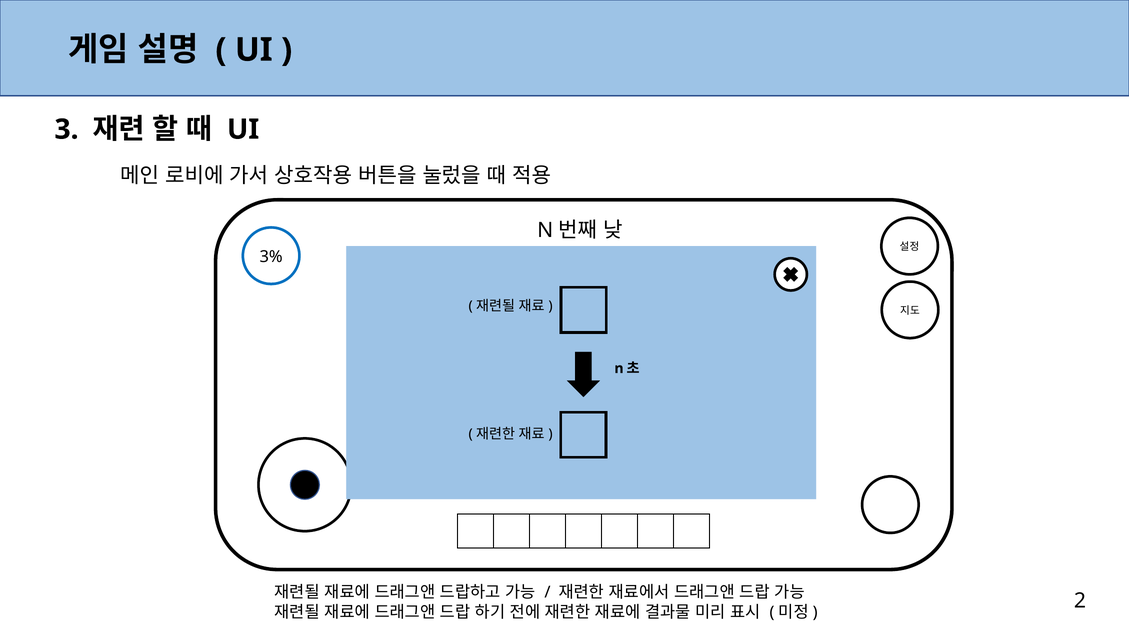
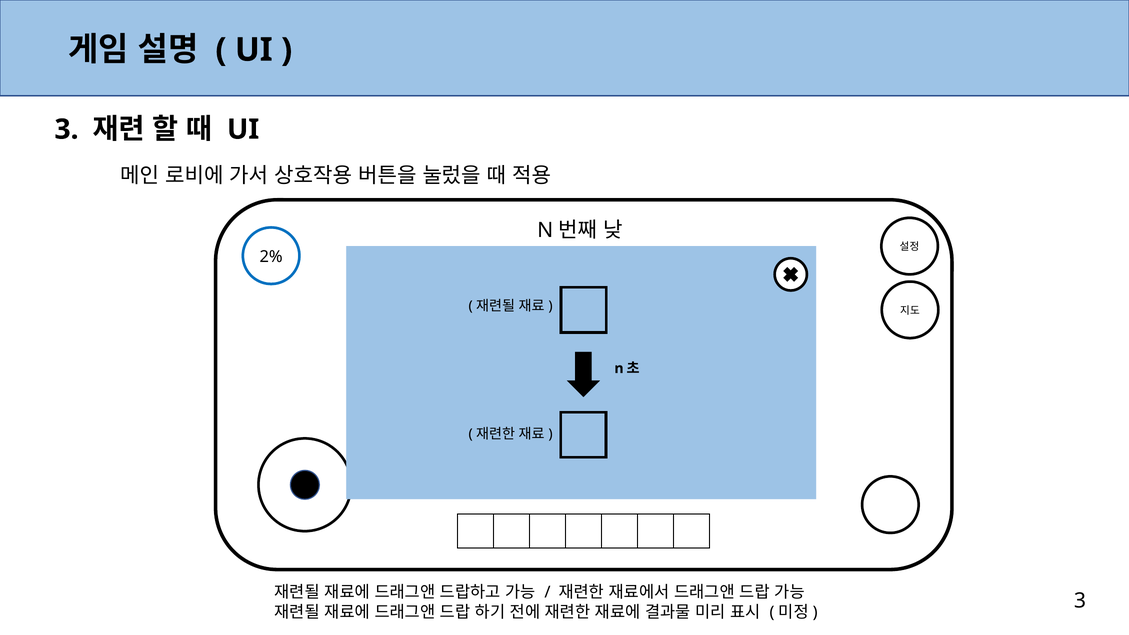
3%: 3% -> 2% (271, 257)
2: 2 -> 3 (1080, 601)
